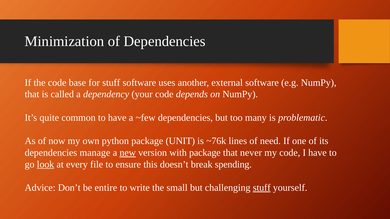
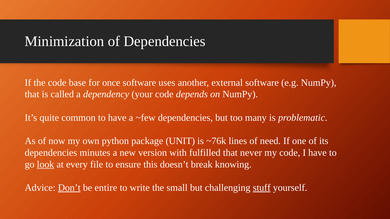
for stuff: stuff -> once (111, 83)
manage: manage -> minutes (95, 153)
new underline: present -> none (128, 153)
with package: package -> fulfilled (205, 153)
spending: spending -> knowing (233, 165)
Don’t underline: none -> present (69, 188)
